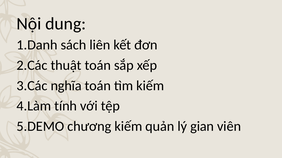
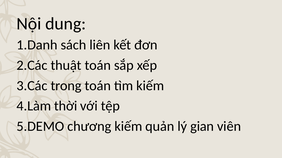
nghĩa: nghĩa -> trong (66, 86)
tính: tính -> thời (66, 106)
